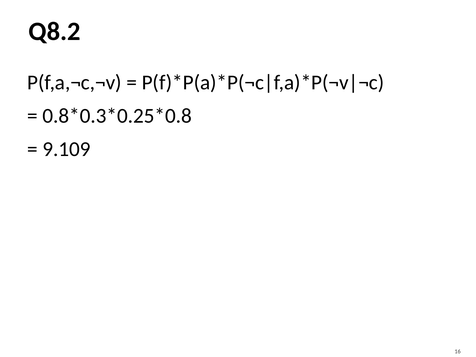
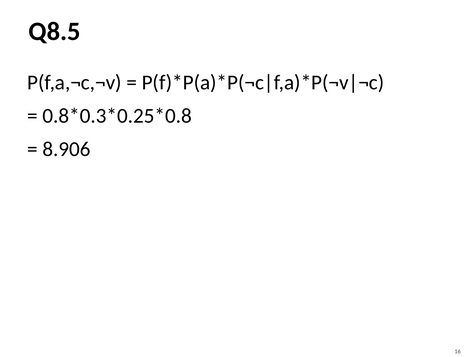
Q8.2: Q8.2 -> Q8.5 (55, 32)
9.109: 9.109 -> 8.906 (67, 149)
